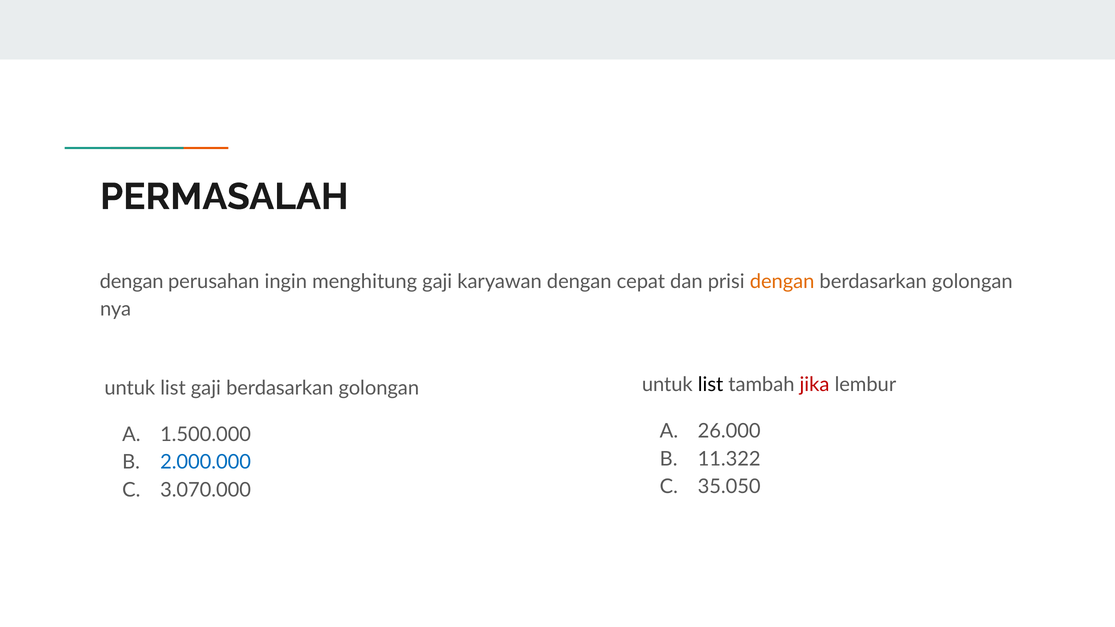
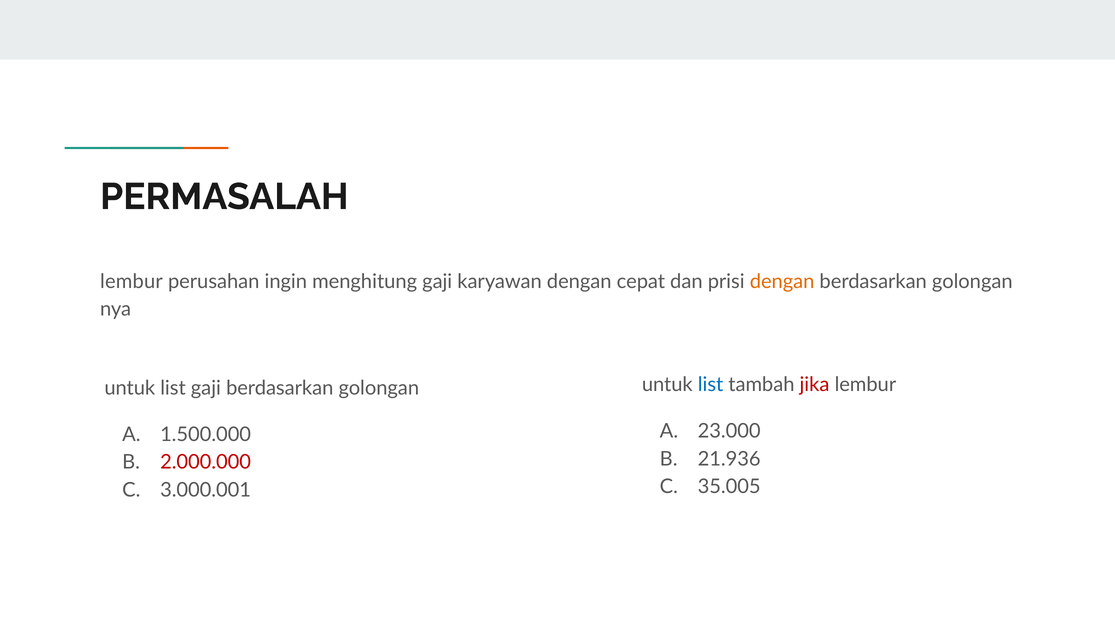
dengan: dengan -> lembur (131, 282)
list colour: black -> blue (711, 385)
26.000: 26.000 -> 23.000 (729, 431)
11.322: 11.322 -> 21.936 (729, 459)
2.000.000 colour: blue -> red (206, 462)
35.050: 35.050 -> 35.005 (729, 487)
3.070.000: 3.070.000 -> 3.000.001 (206, 490)
